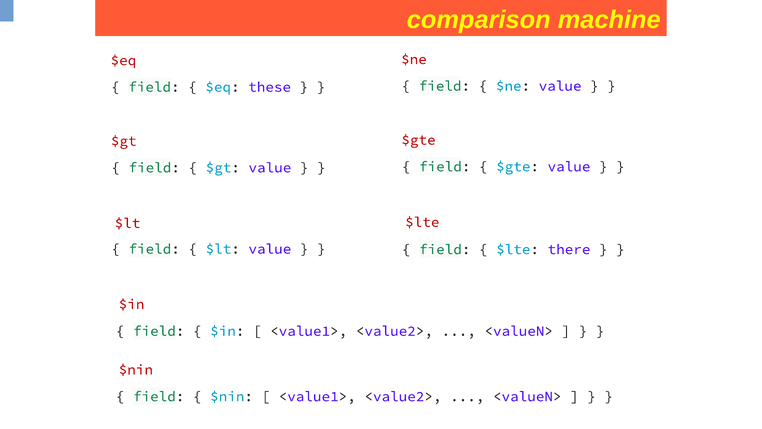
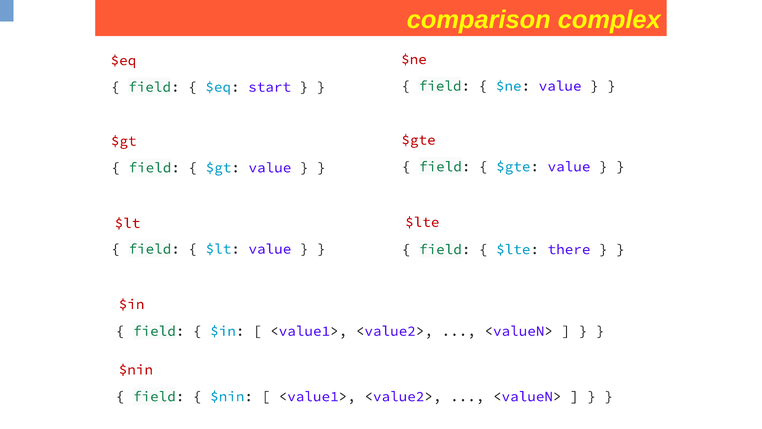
machine: machine -> complex (609, 20)
these: these -> start (270, 87)
